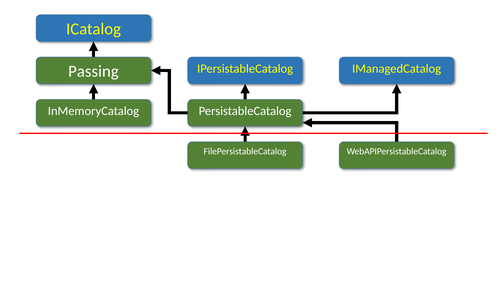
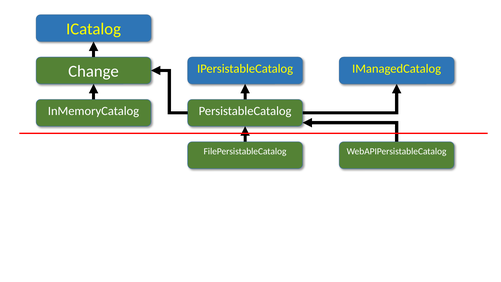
Passing: Passing -> Change (93, 71)
